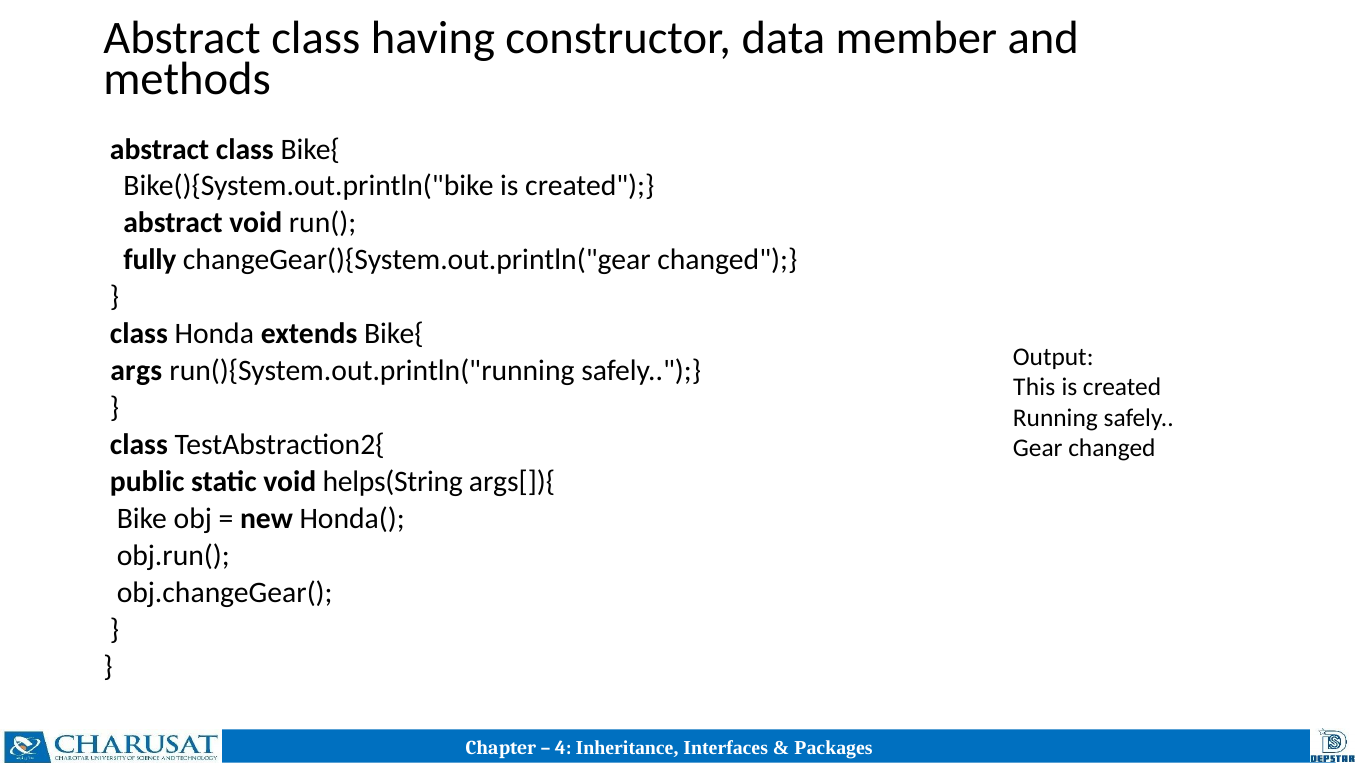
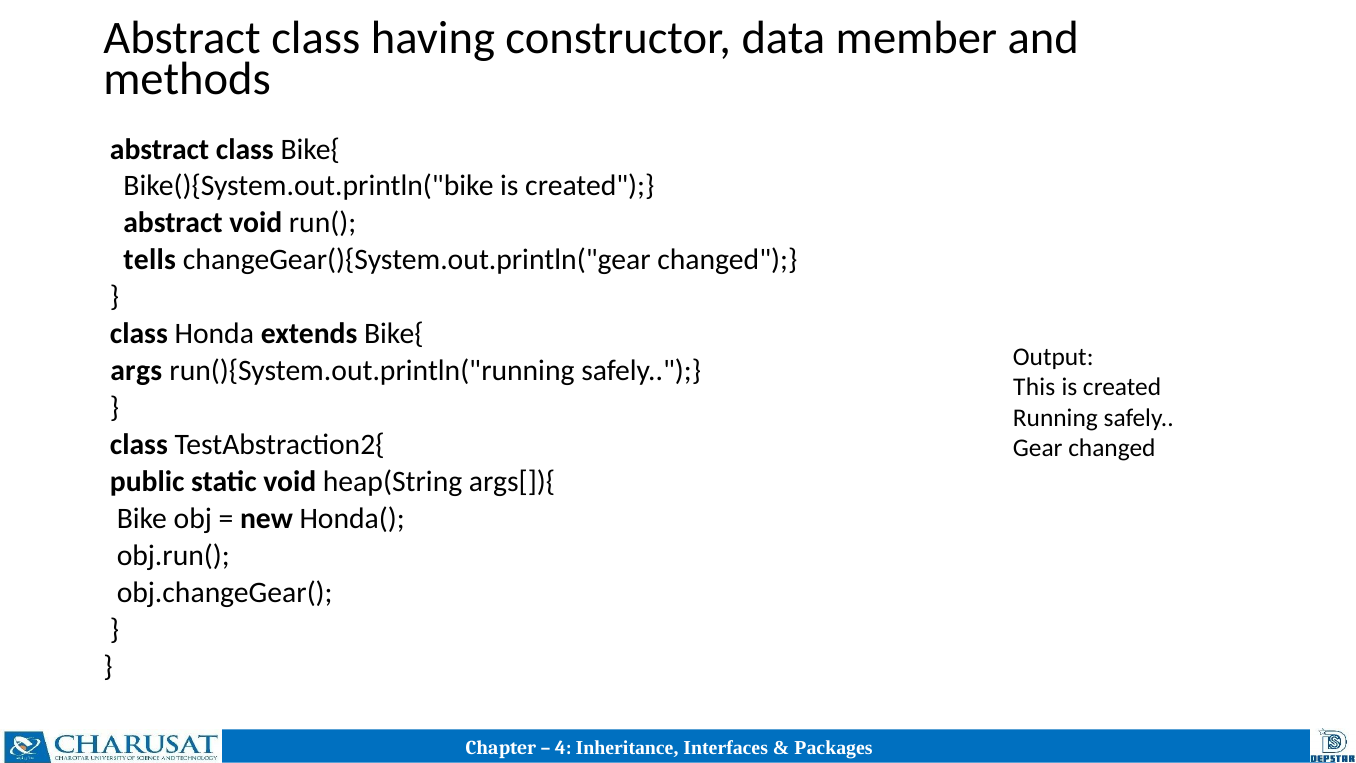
fully: fully -> tells (150, 260)
helps(String: helps(String -> heap(String (393, 481)
